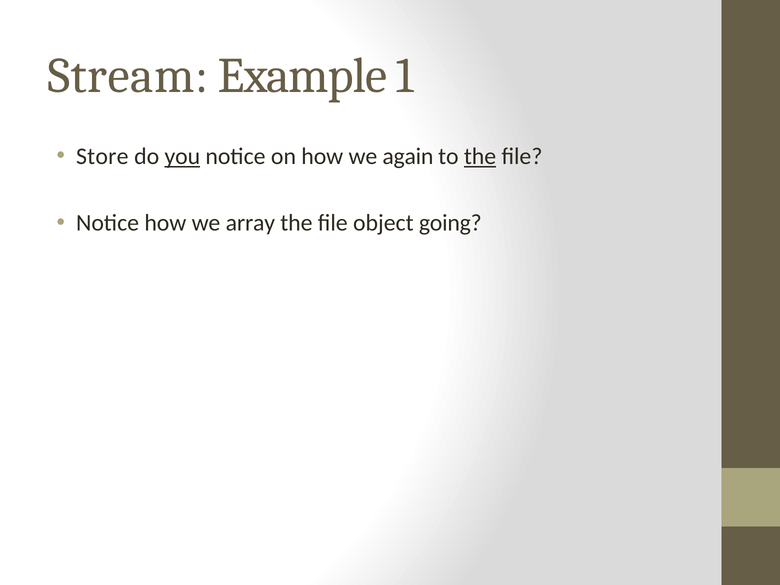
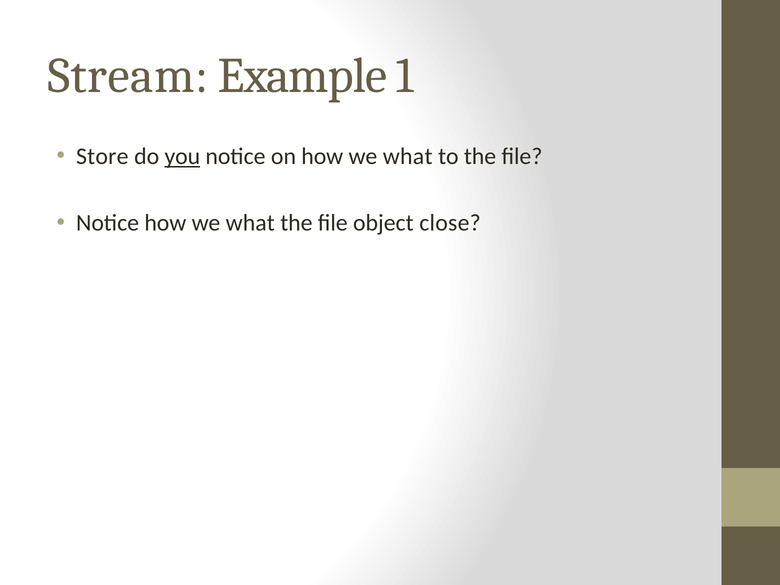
on how we again: again -> what (408, 156)
the underline: present -> none (480, 156)
Notice how we array: array -> what (250, 223)
going: going -> close (450, 223)
